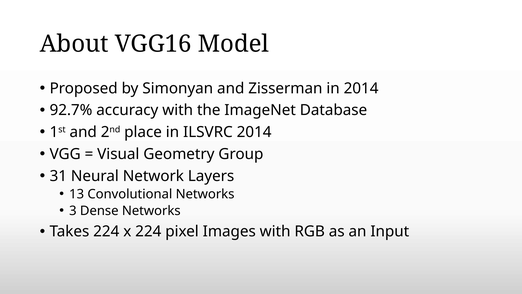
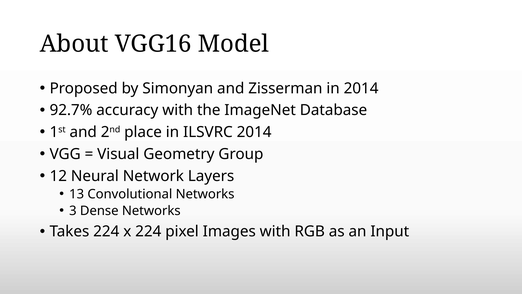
31: 31 -> 12 (58, 176)
